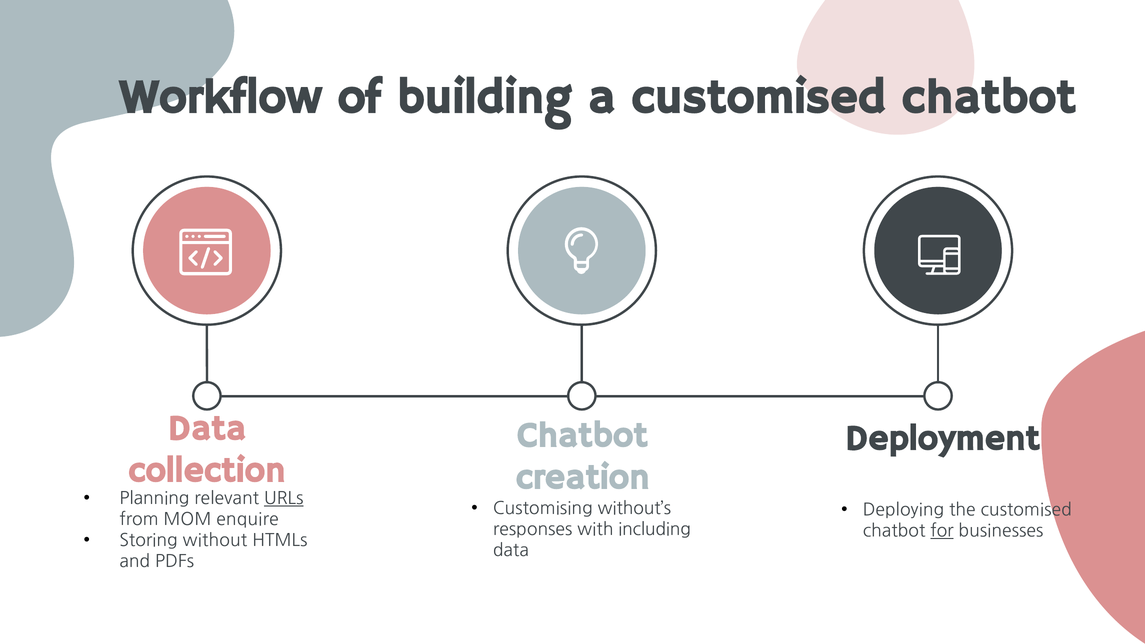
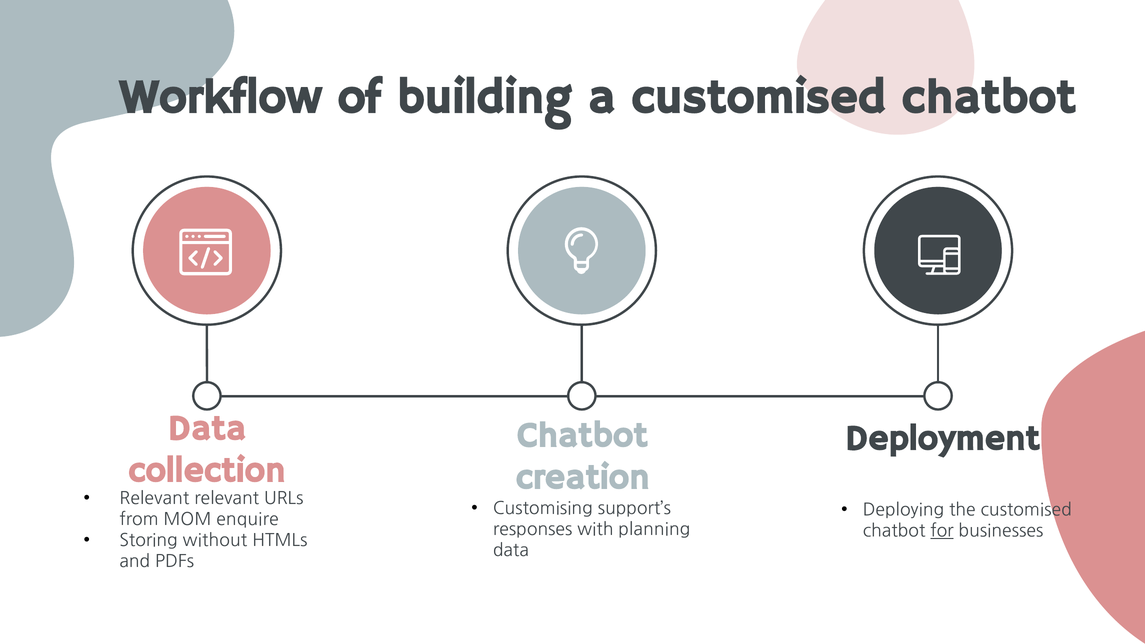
Planning: Planning -> Relevant (154, 498)
URLs underline: present -> none (284, 498)
without’s: without’s -> support’s (634, 508)
including: including -> planning (654, 529)
